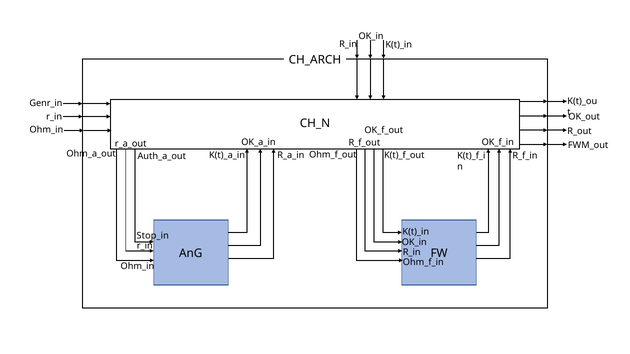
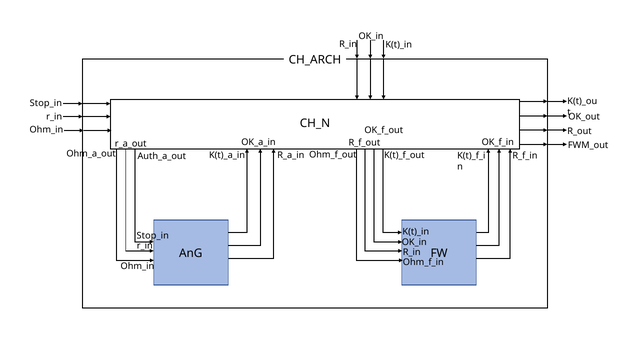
Genr_in: Genr_in -> Stop_in (46, 103)
